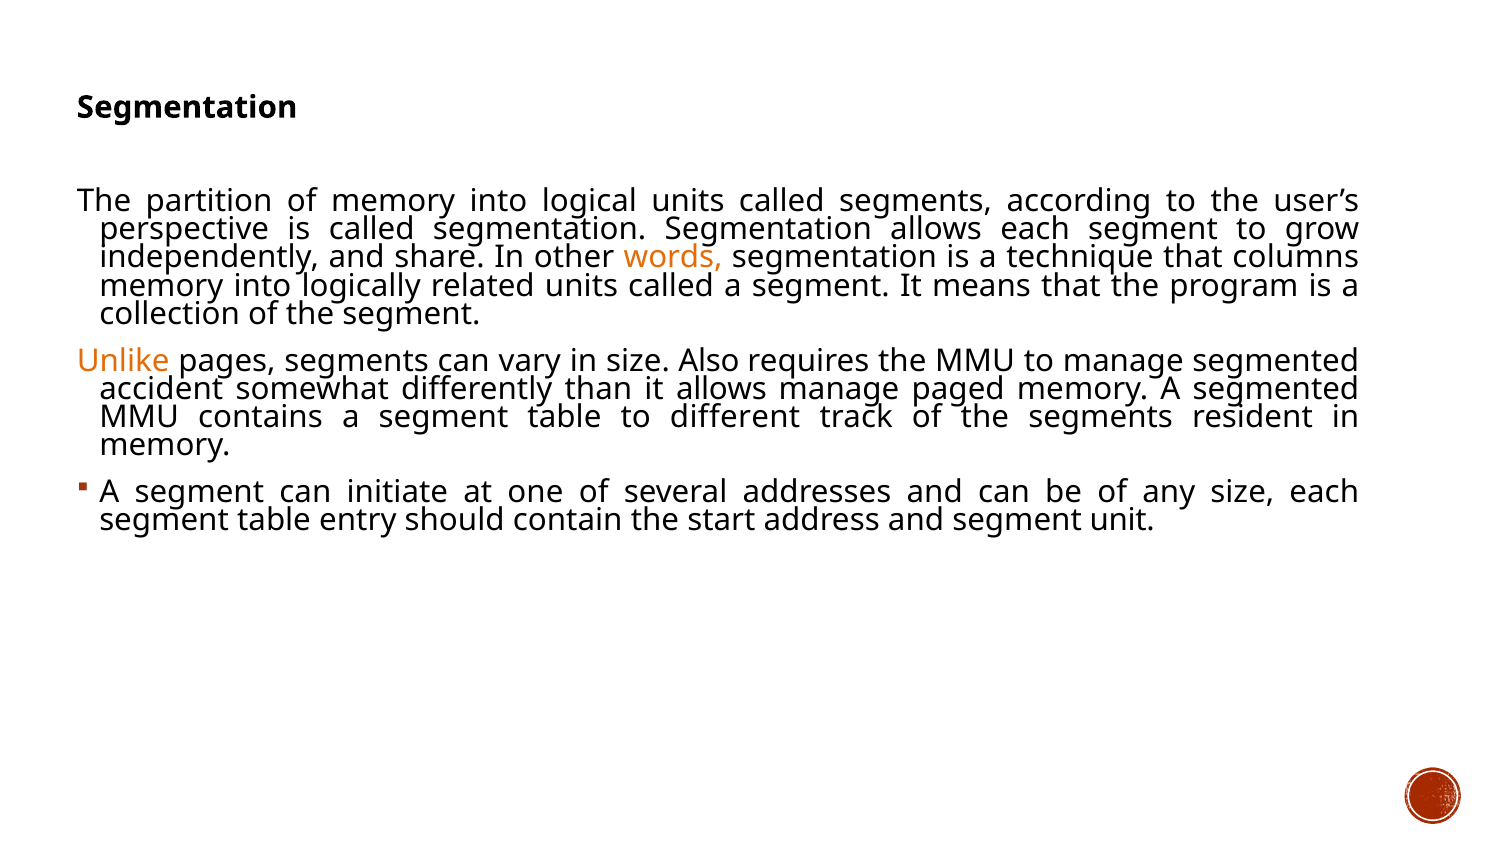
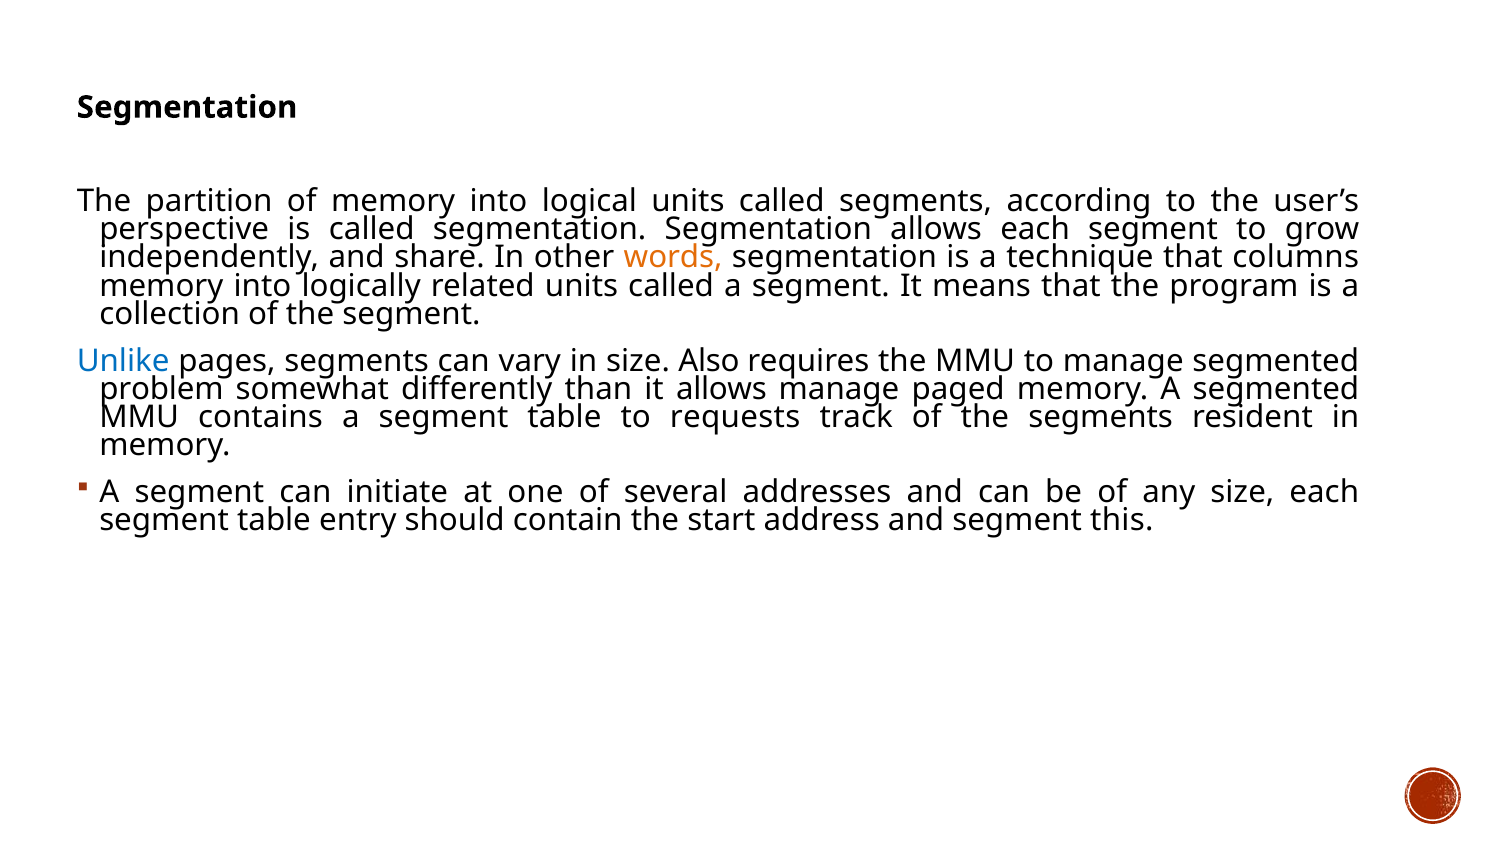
Unlike colour: orange -> blue (123, 361)
accident: accident -> problem (161, 389)
different: different -> requests (735, 417)
unit: unit -> this (1122, 520)
